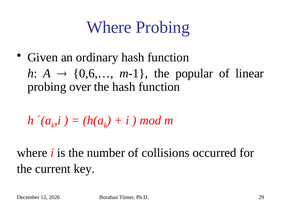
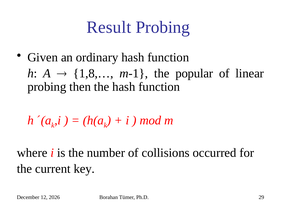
Where: Where -> Result (109, 27)
0,6,…: 0,6,… -> 1,8,… (93, 73)
over: over -> then (80, 87)
